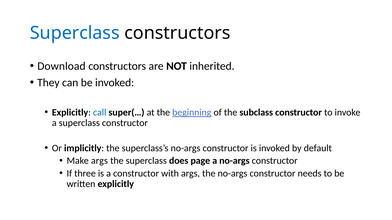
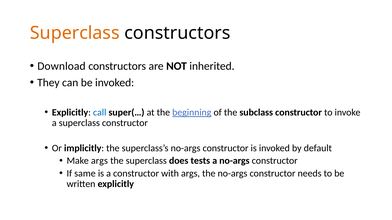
Superclass colour: blue -> orange (75, 33)
page: page -> tests (200, 161)
three: three -> same (85, 174)
